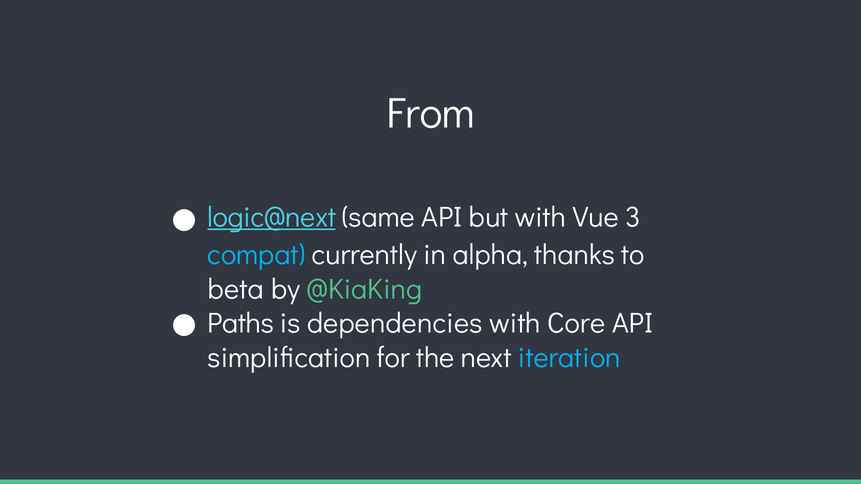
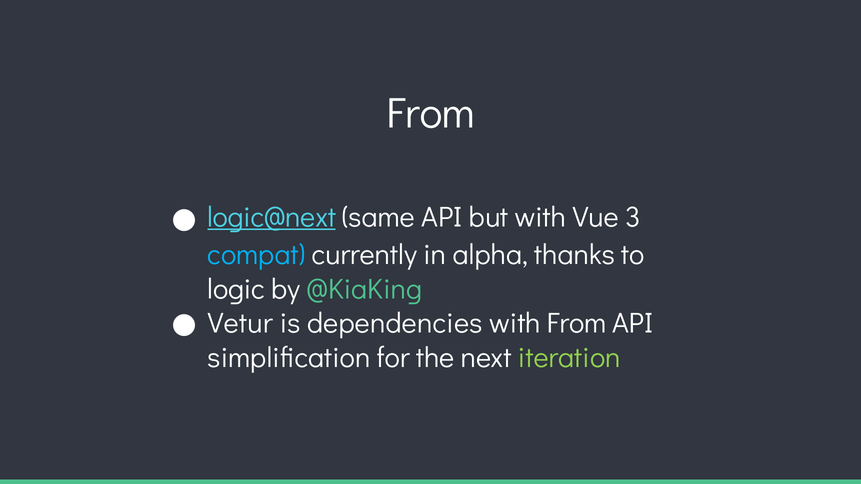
beta: beta -> logic (236, 289)
Paths: Paths -> Vetur (240, 324)
with Core: Core -> From (577, 324)
iteration colour: light blue -> light green (569, 358)
